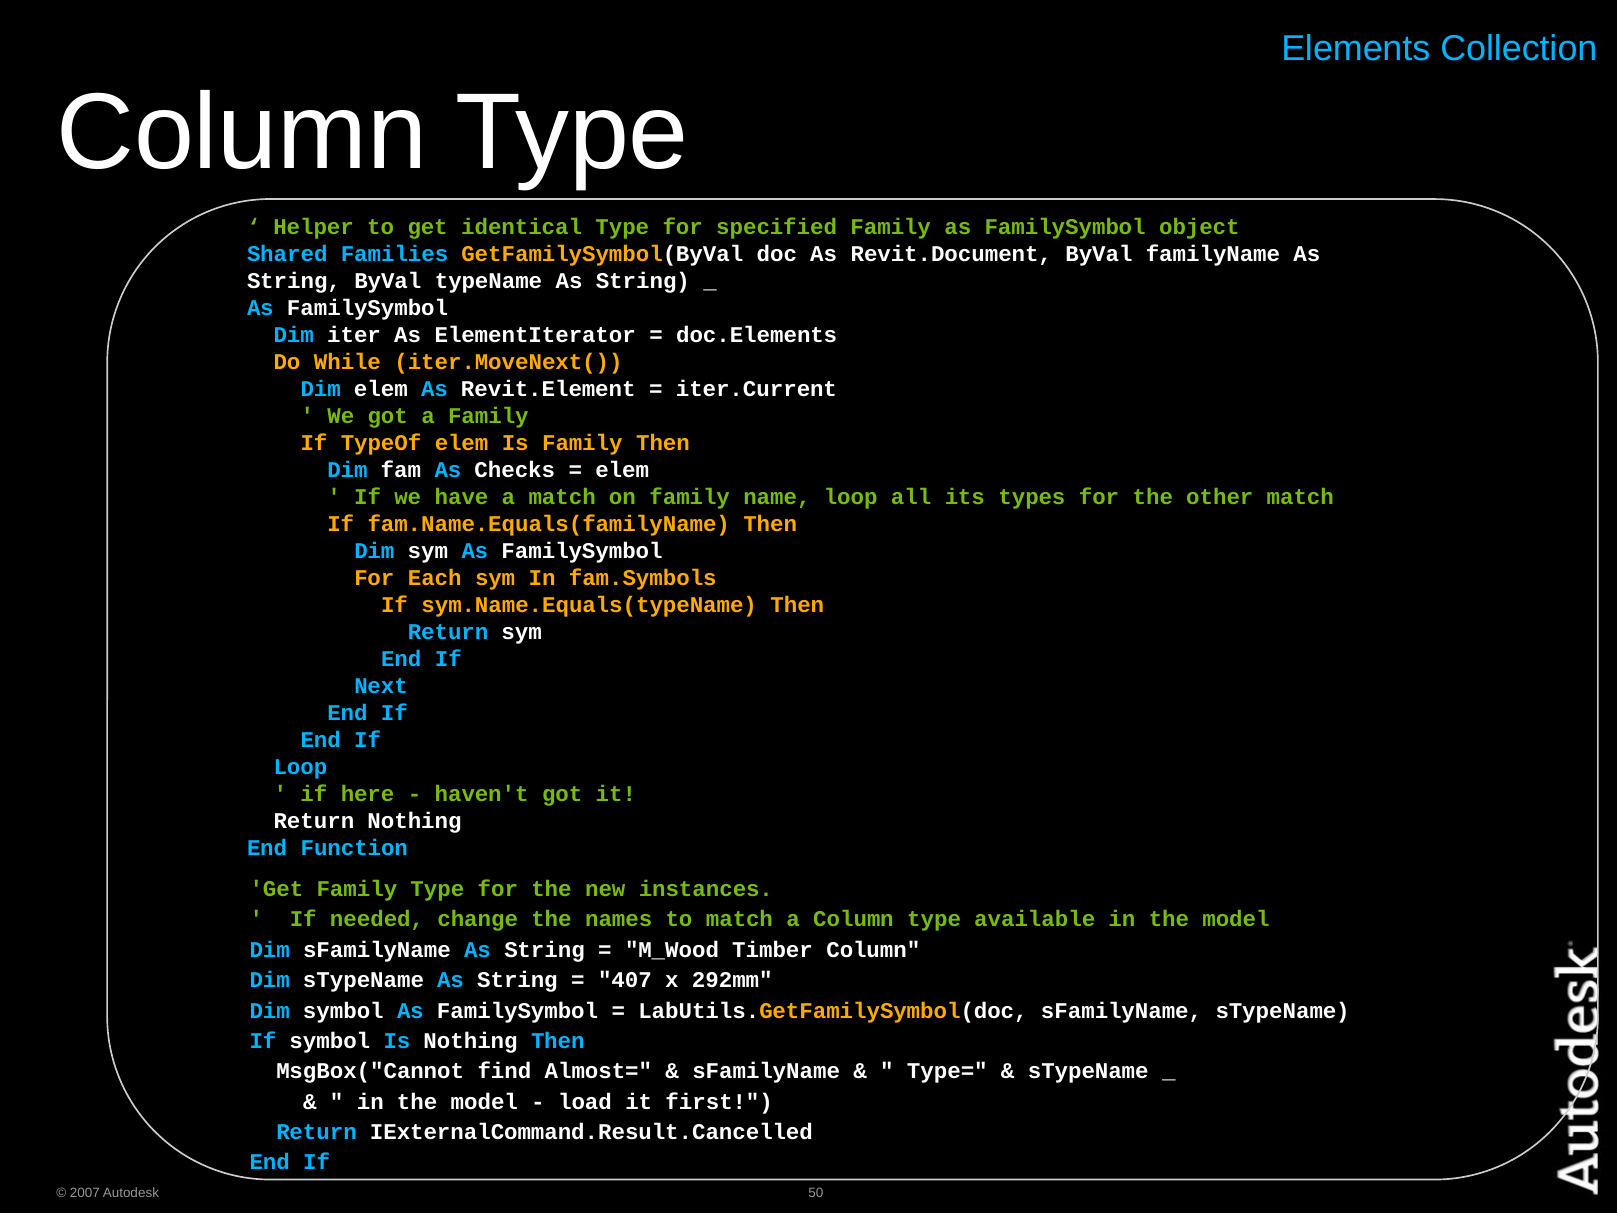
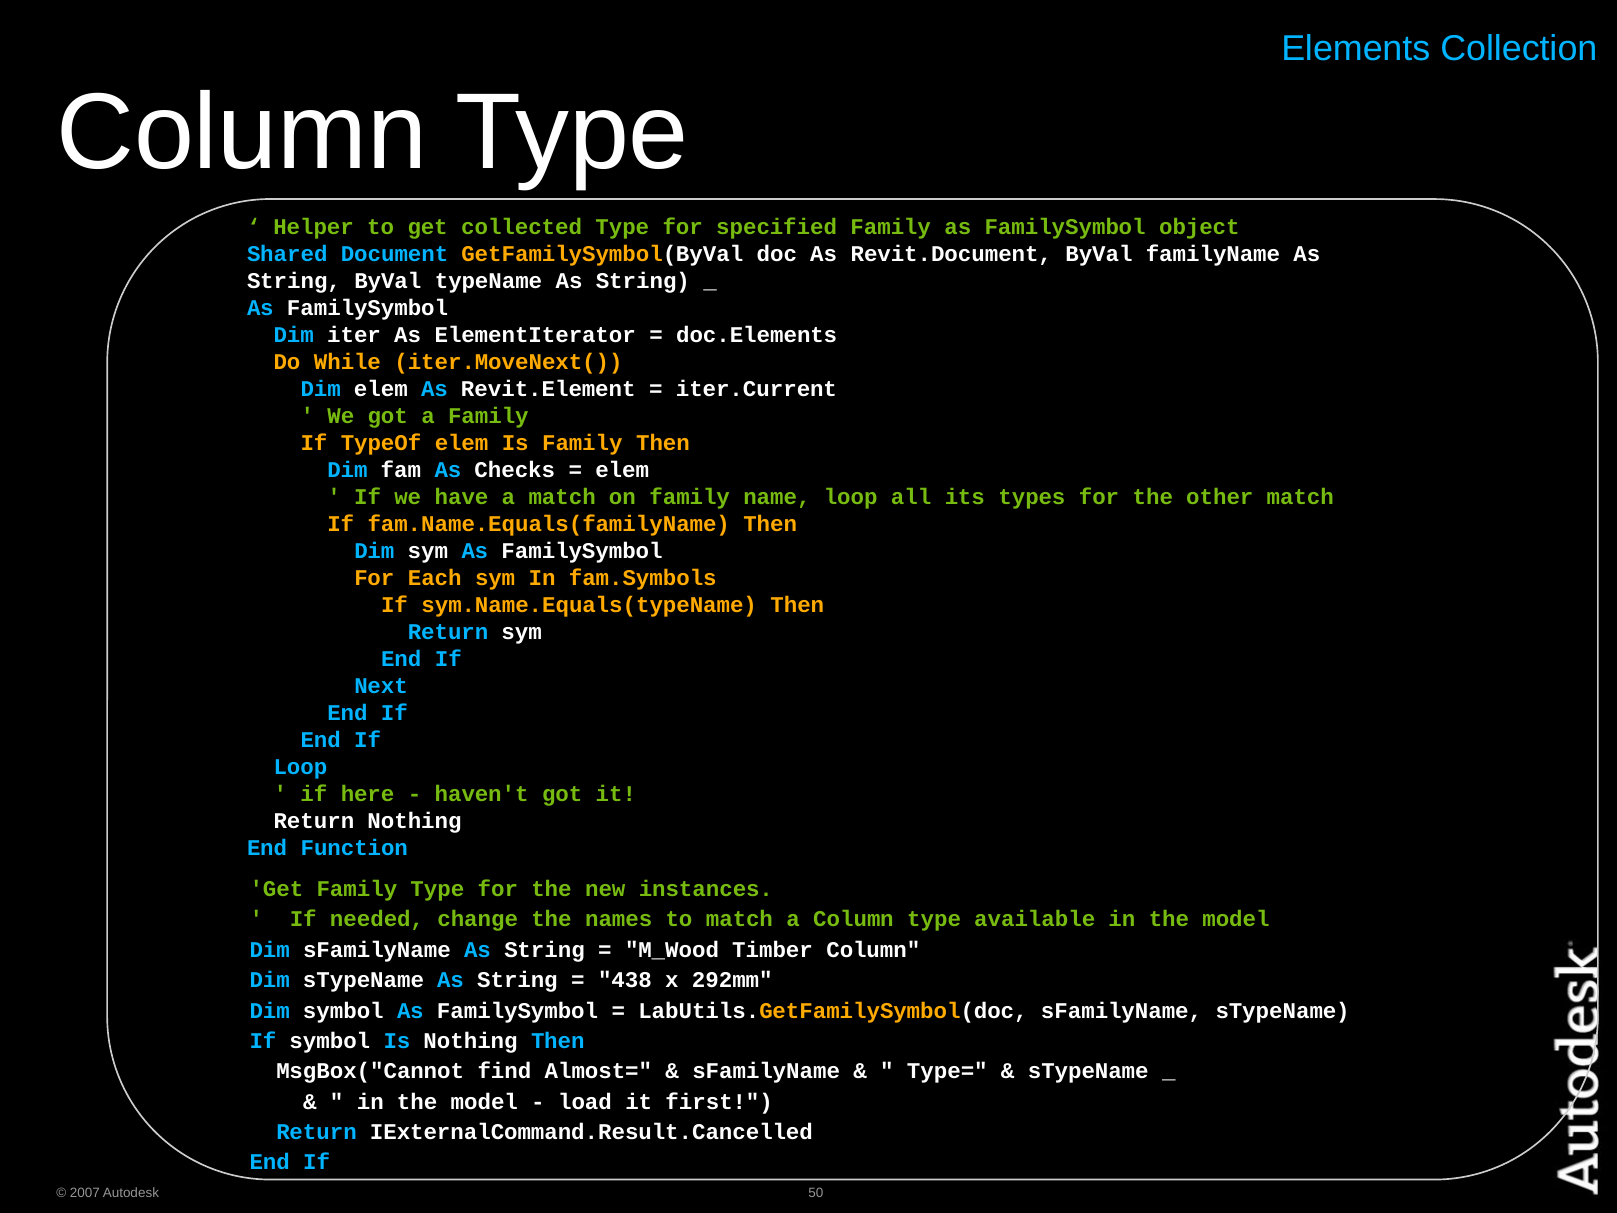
identical: identical -> collected (522, 227)
Families: Families -> Document (395, 254)
407: 407 -> 438 (625, 980)
